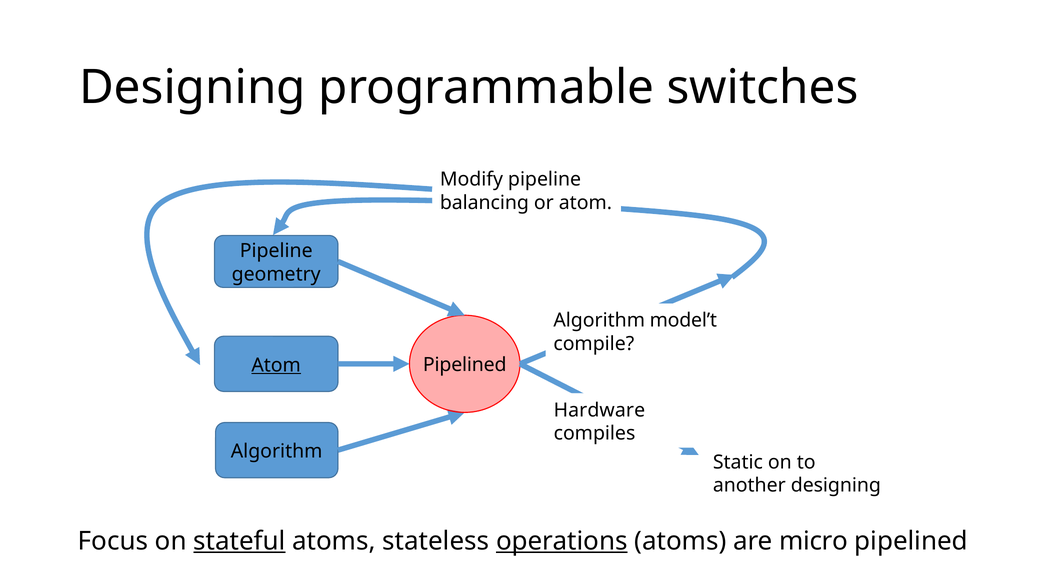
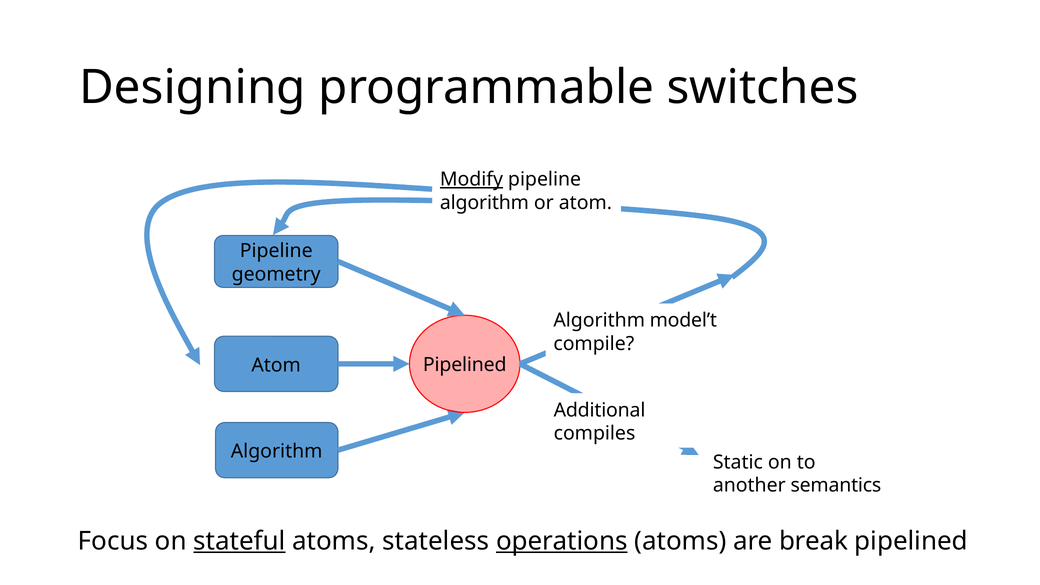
Modify underline: none -> present (471, 179)
balancing: balancing -> algorithm (484, 203)
Atom underline: present -> none (276, 365)
Hardware: Hardware -> Additional (600, 410)
another designing: designing -> semantics (836, 486)
micro: micro -> break (814, 541)
